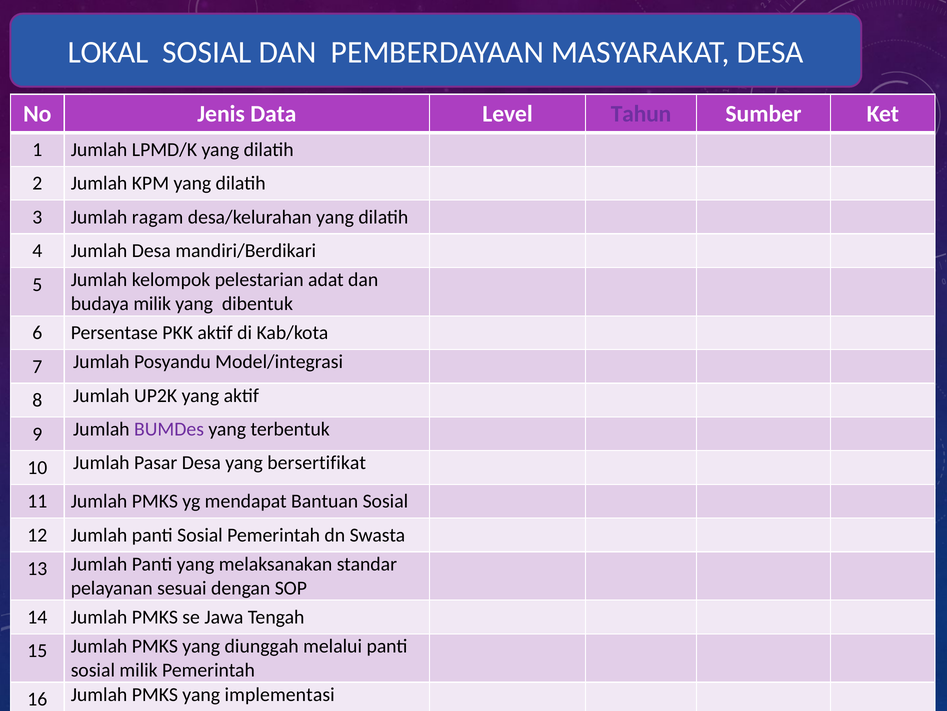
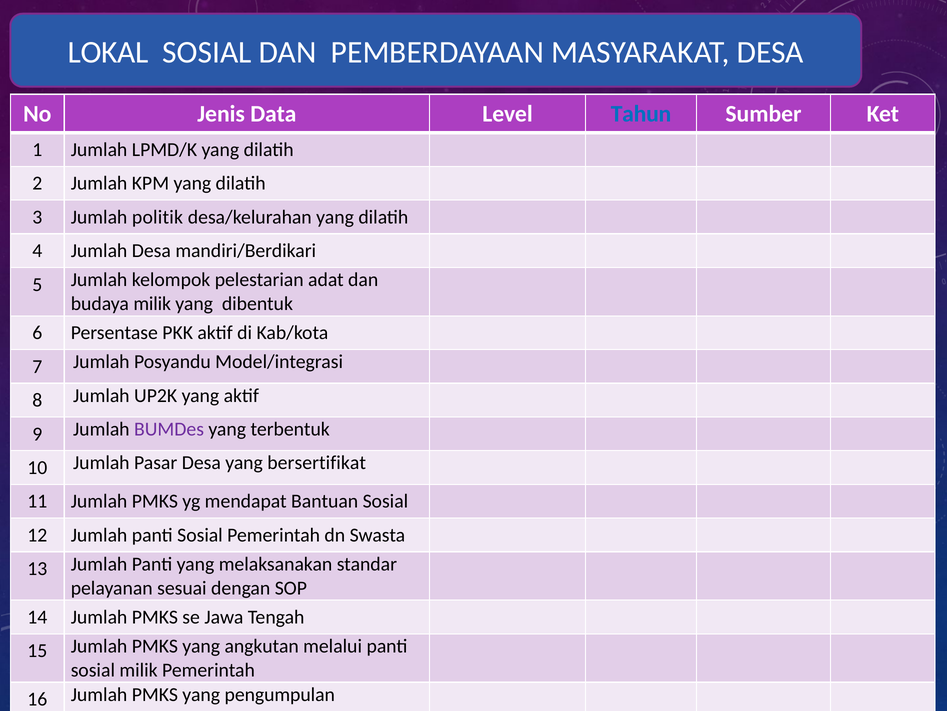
Tahun colour: purple -> blue (641, 114)
ragam: ragam -> politik (157, 217)
diunggah: diunggah -> angkutan (262, 646)
implementasi: implementasi -> pengumpulan (280, 694)
